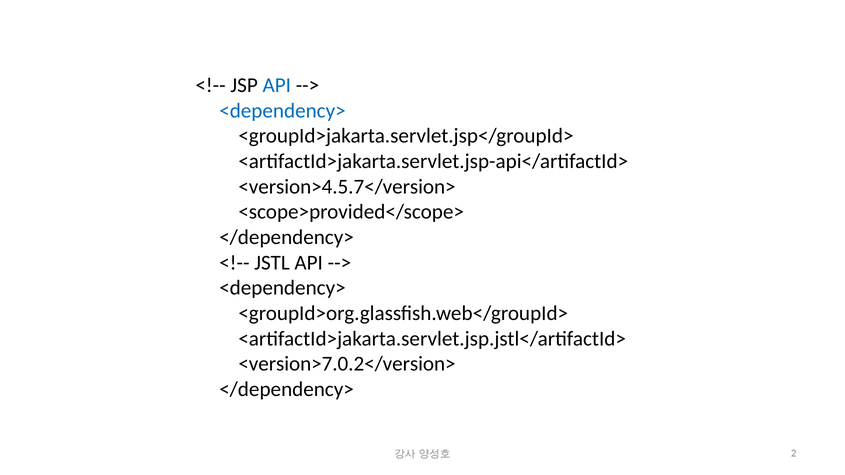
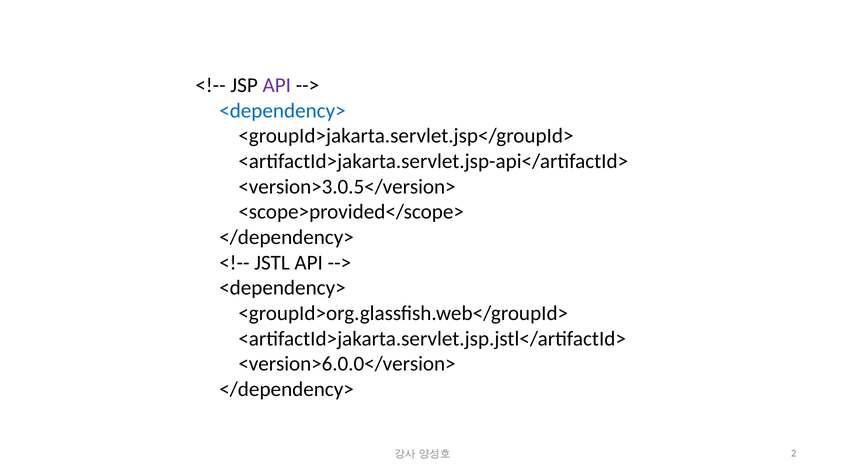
API colour: blue -> purple (277, 85)
<version>4.5.7</version>: <version>4.5.7</version> -> <version>3.0.5</version> (347, 187)
<version>7.0.2</version>: <version>7.0.2</version> -> <version>6.0.0</version> (347, 364)
